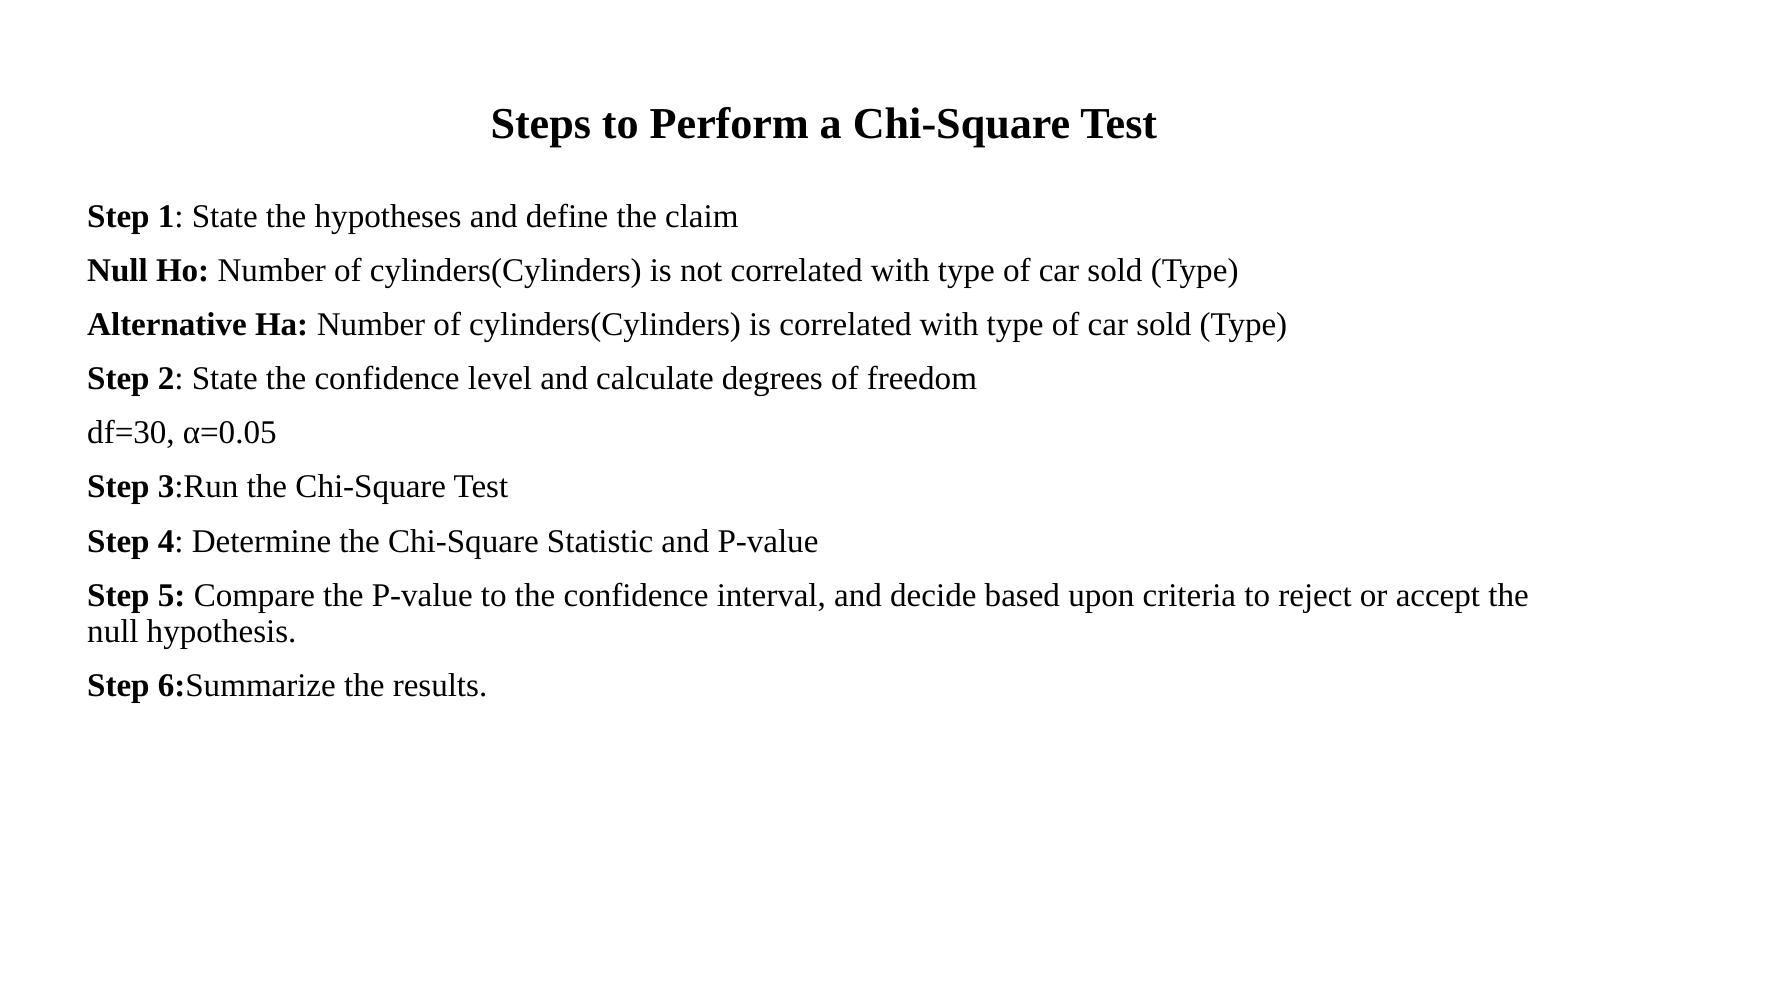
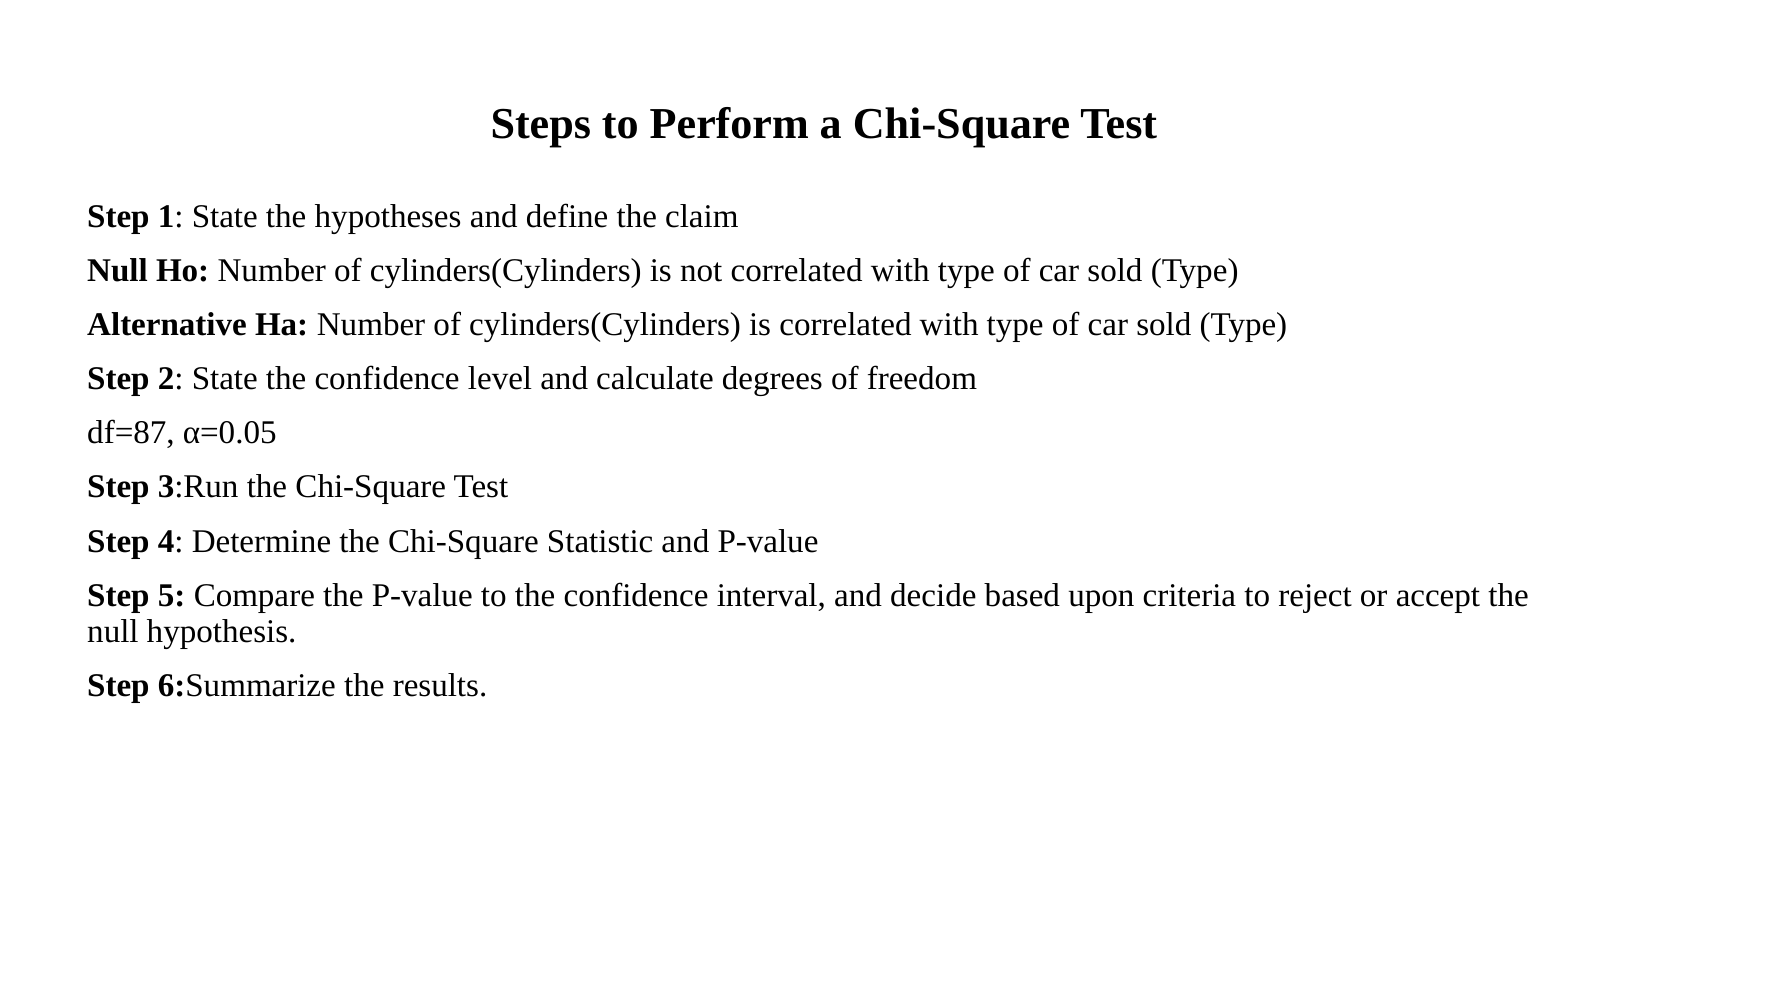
df=30: df=30 -> df=87 (131, 433)
